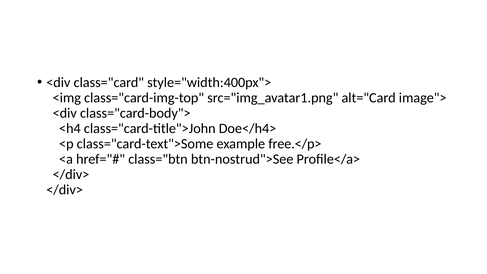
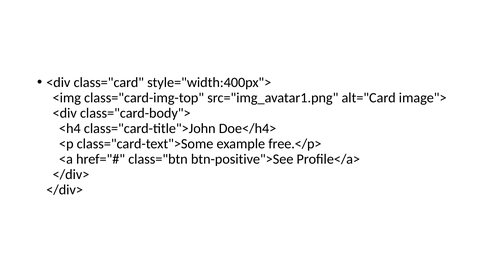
btn-nostrud">See: btn-nostrud">See -> btn-positive">See (242, 159)
